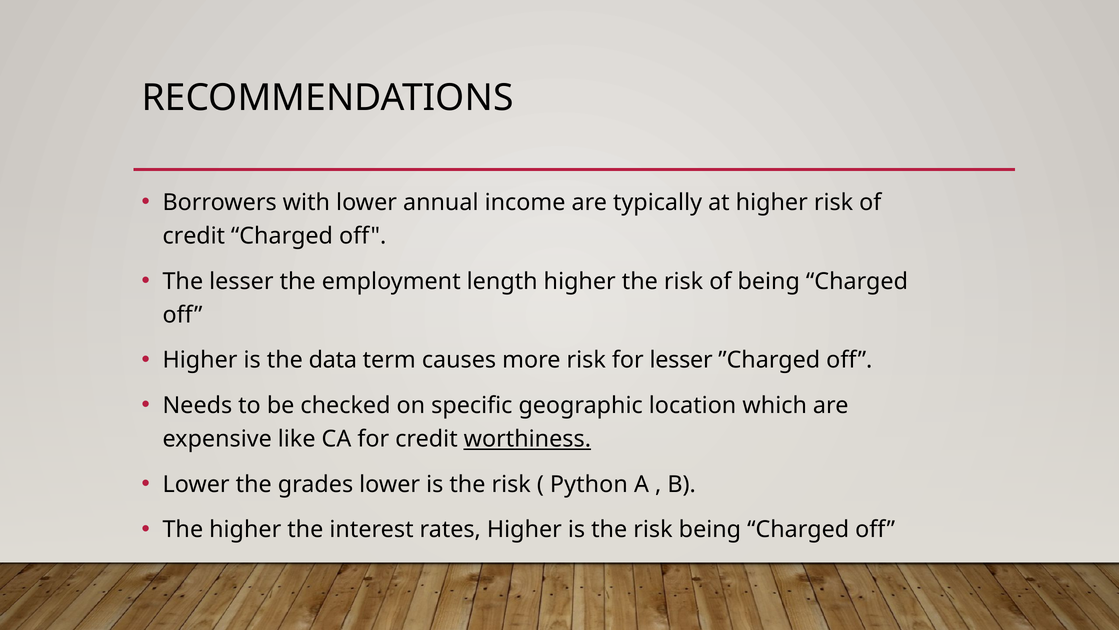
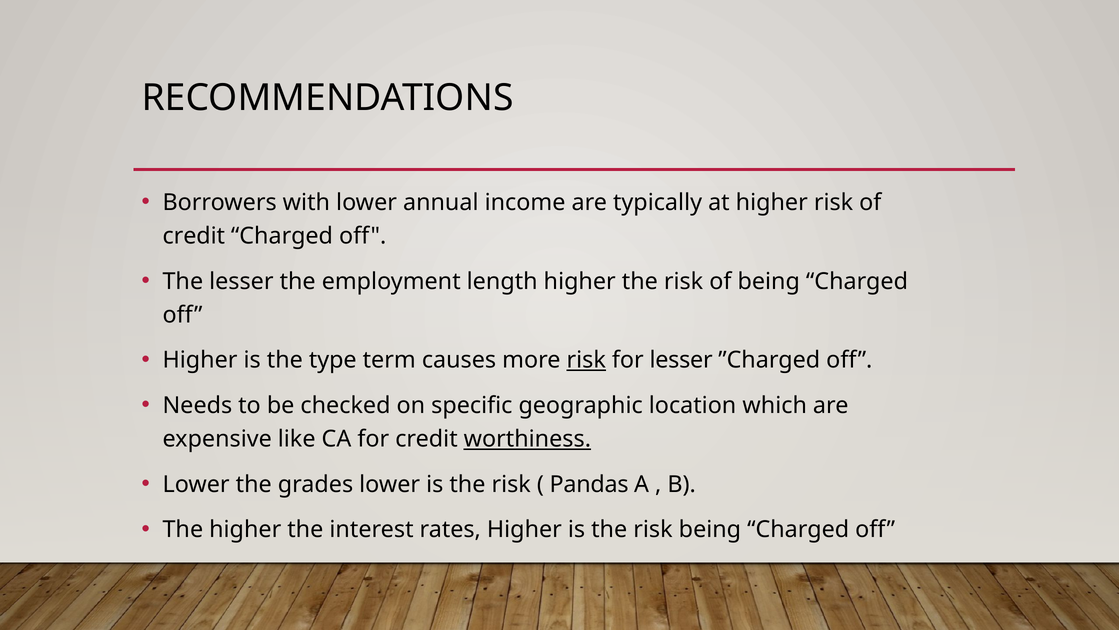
data: data -> type (333, 360)
risk underline: none -> present (586, 360)
Python: Python -> Pandas (589, 484)
